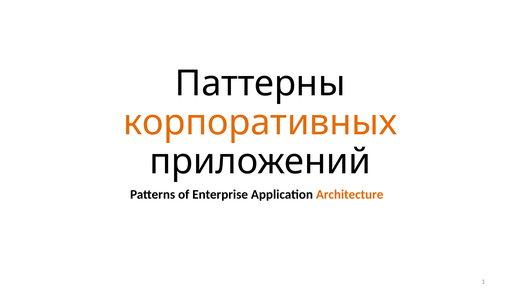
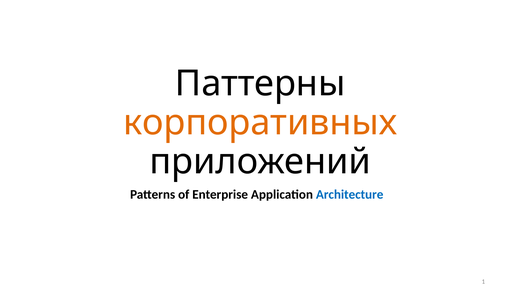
Architecture colour: orange -> blue (350, 195)
